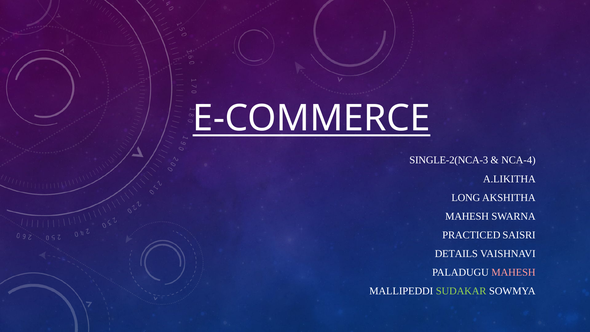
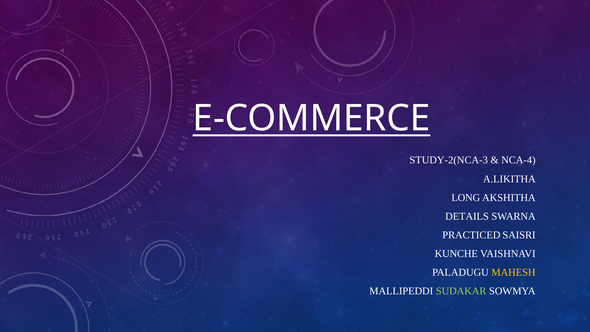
SINGLE-2(NCA-3: SINGLE-2(NCA-3 -> STUDY-2(NCA-3 (449, 160)
MAHESH: MAHESH -> DETAILS (467, 216)
DETAILS: DETAILS -> KUNCHE (456, 254)
MAHESH colour: pink -> yellow (513, 272)
